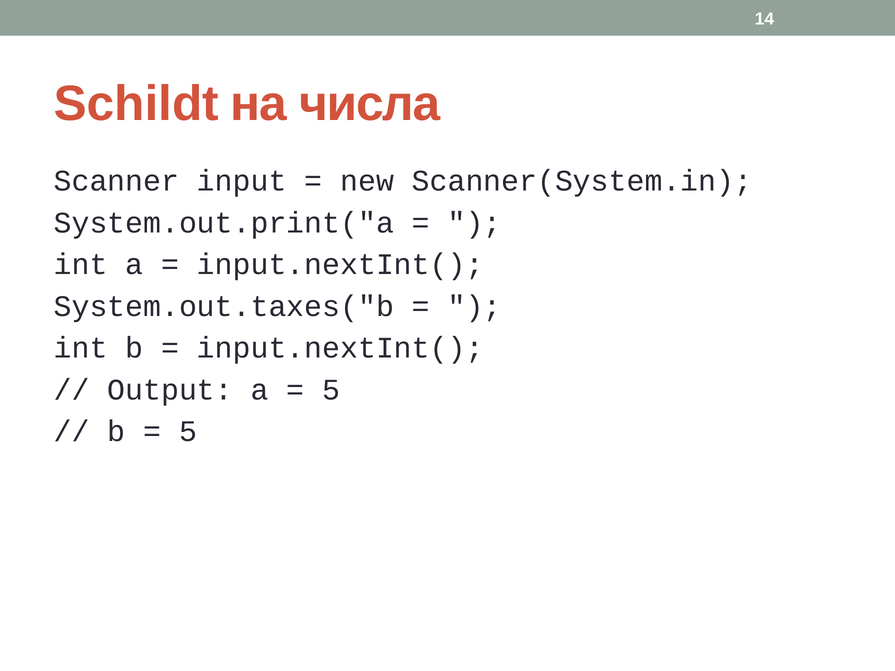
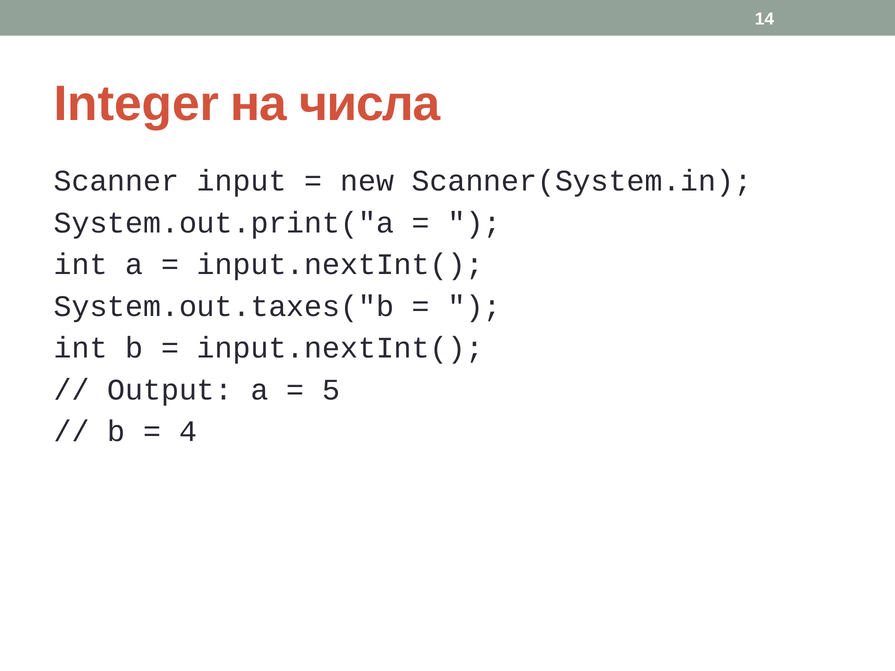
Schildt: Schildt -> Integer (136, 104)
5: 5 -> 4 (188, 432)
